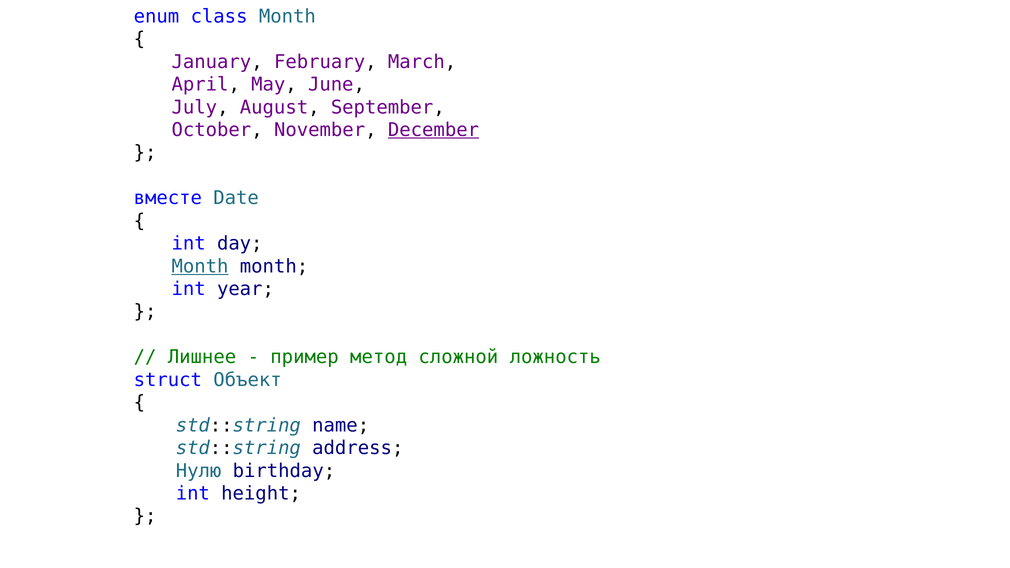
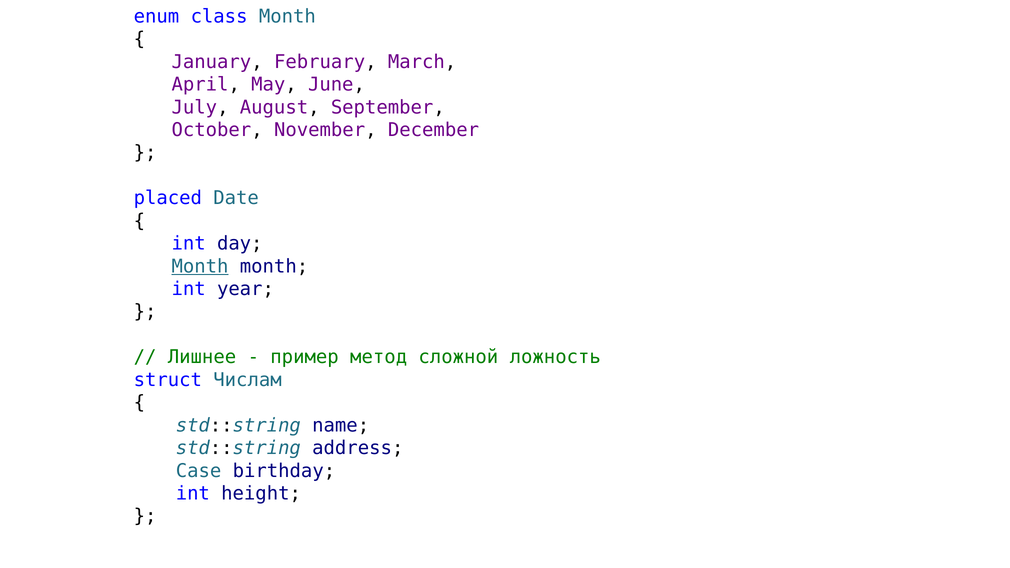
December underline: present -> none (433, 130)
вместе: вместе -> placed (168, 198)
Объект: Объект -> Числам (248, 380)
Нулю: Нулю -> Case (199, 471)
